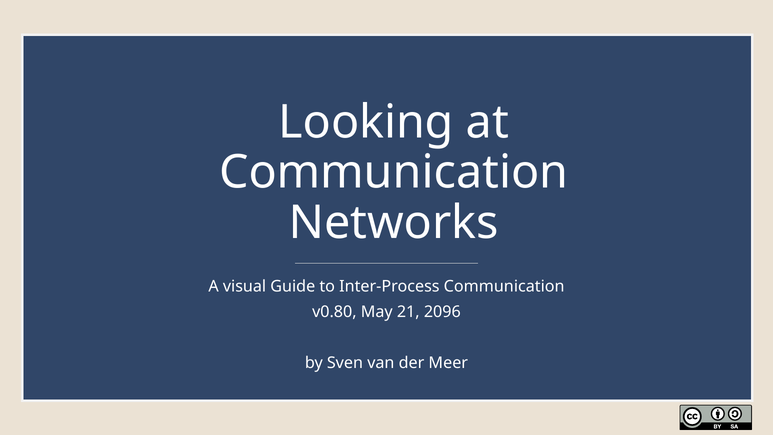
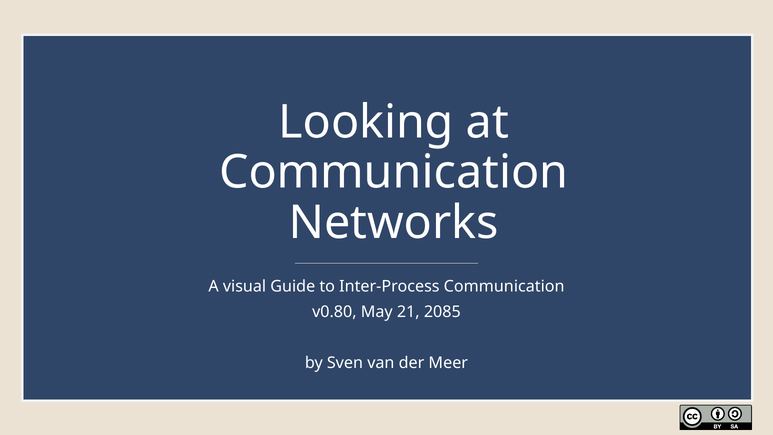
2096: 2096 -> 2085 (442, 312)
